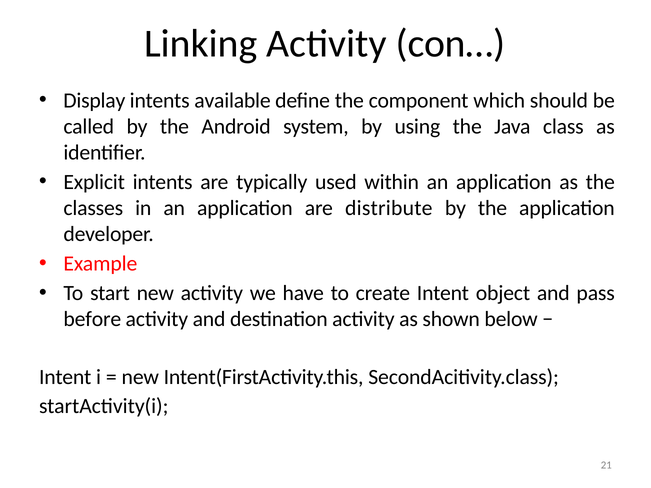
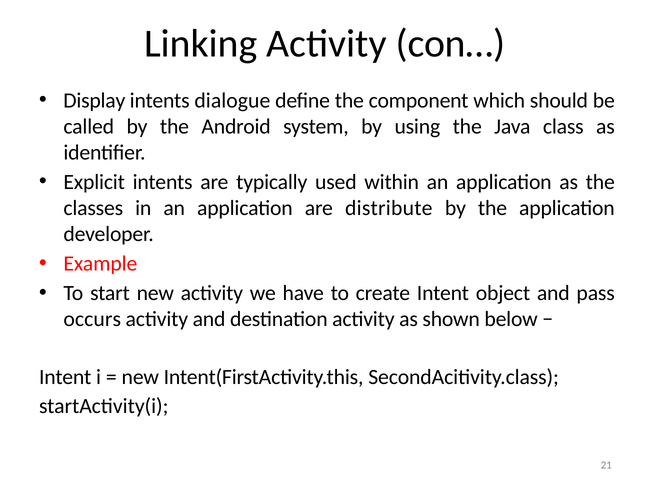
available: available -> dialogue (232, 101)
before: before -> occurs (92, 319)
